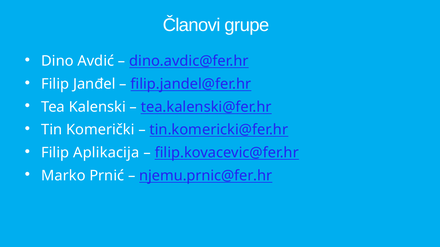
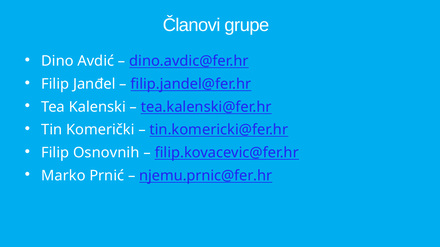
Aplikacija: Aplikacija -> Osnovnih (106, 153)
